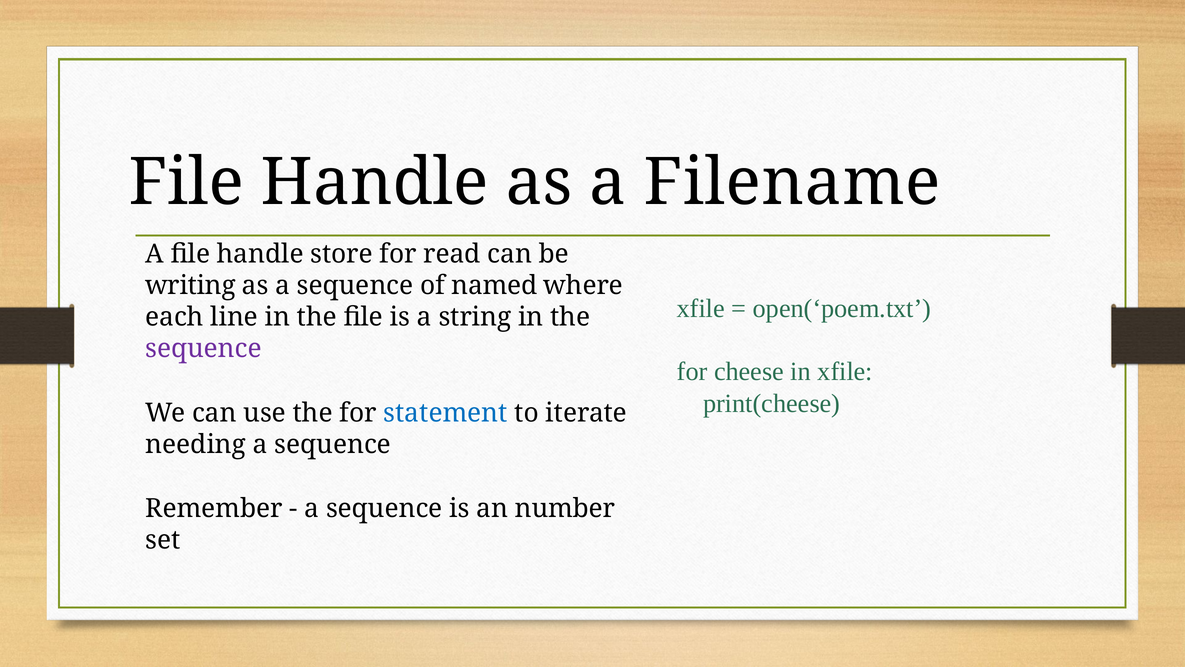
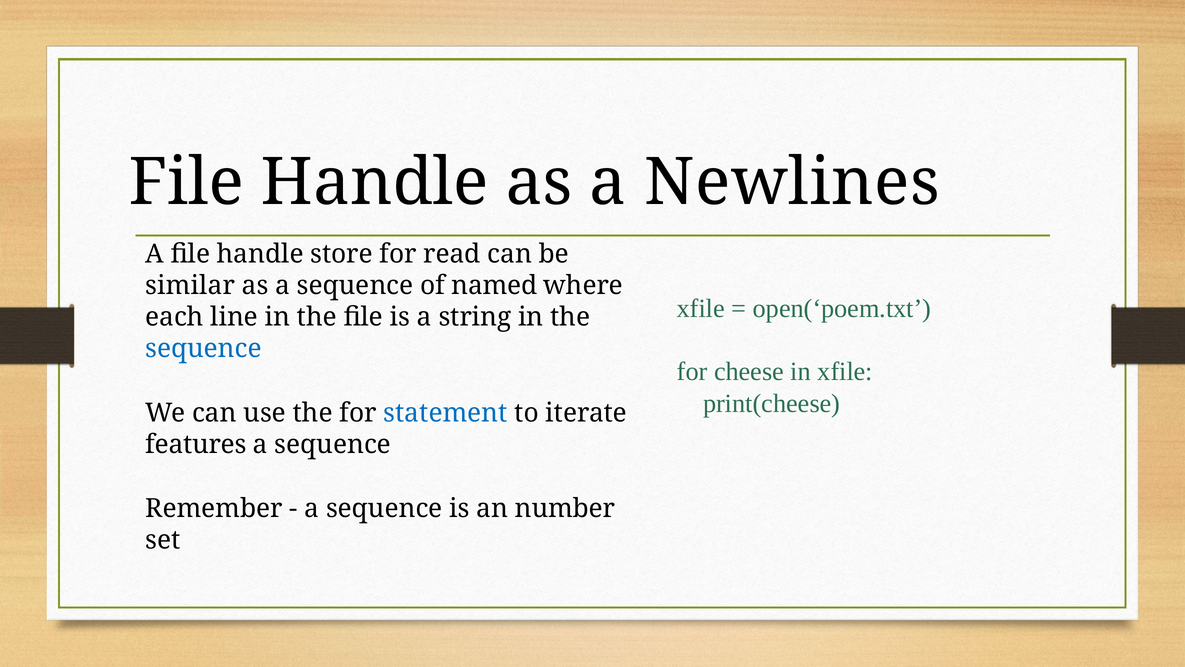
Filename: Filename -> Newlines (792, 182)
writing: writing -> similar (190, 285)
sequence colour: purple -> blue (204, 349)
needing: needing -> features (196, 444)
